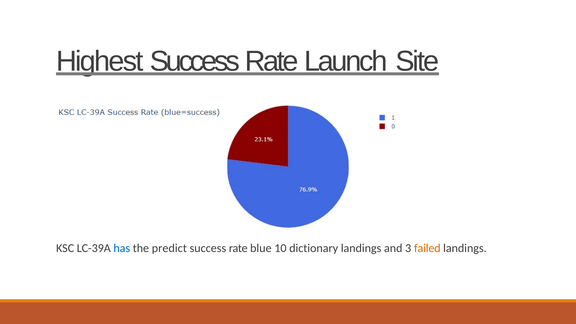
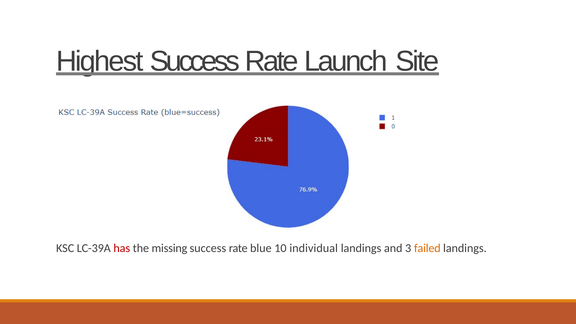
has colour: blue -> red (122, 248)
predict: predict -> missing (169, 248)
dictionary: dictionary -> individual (314, 248)
